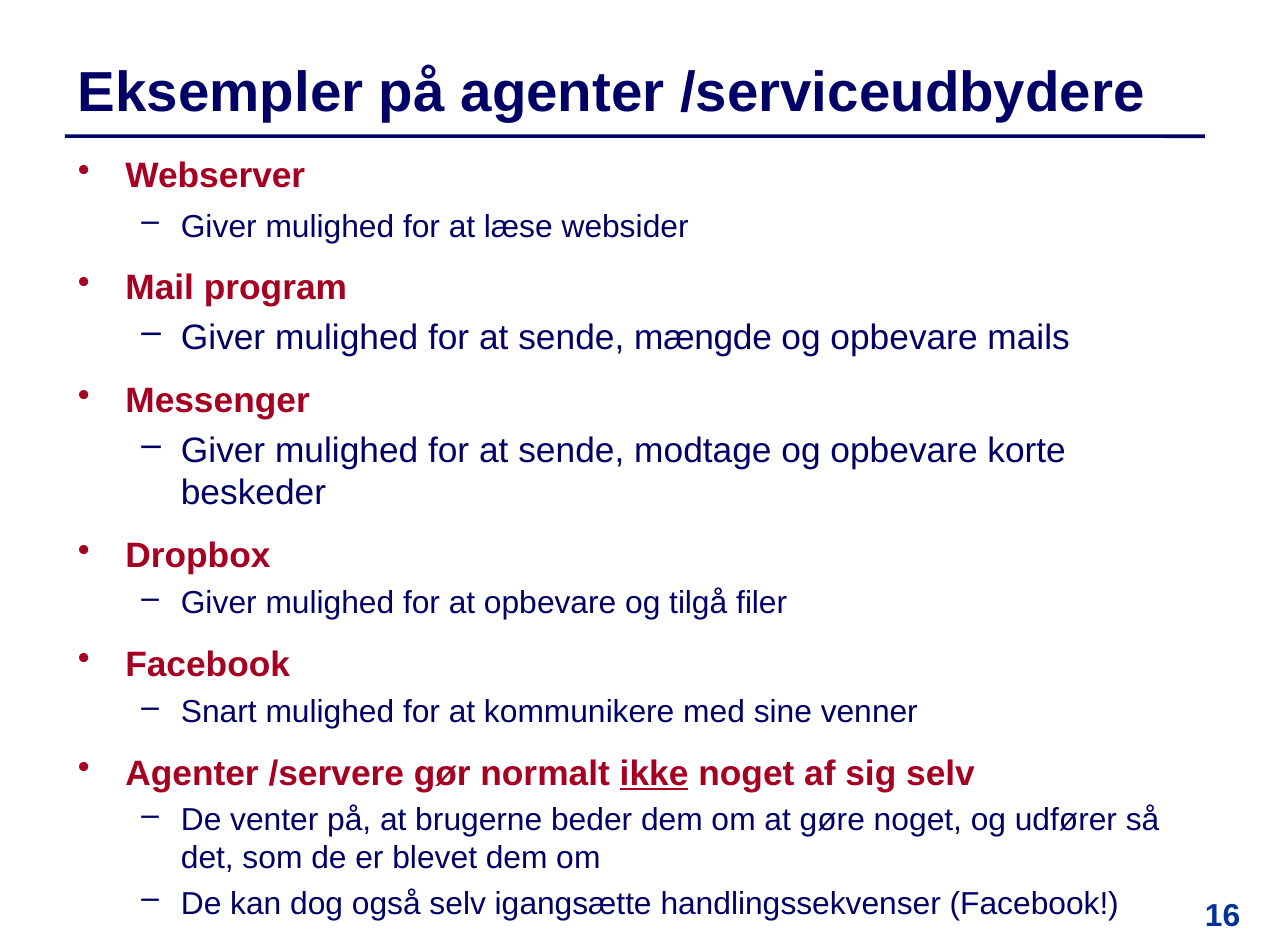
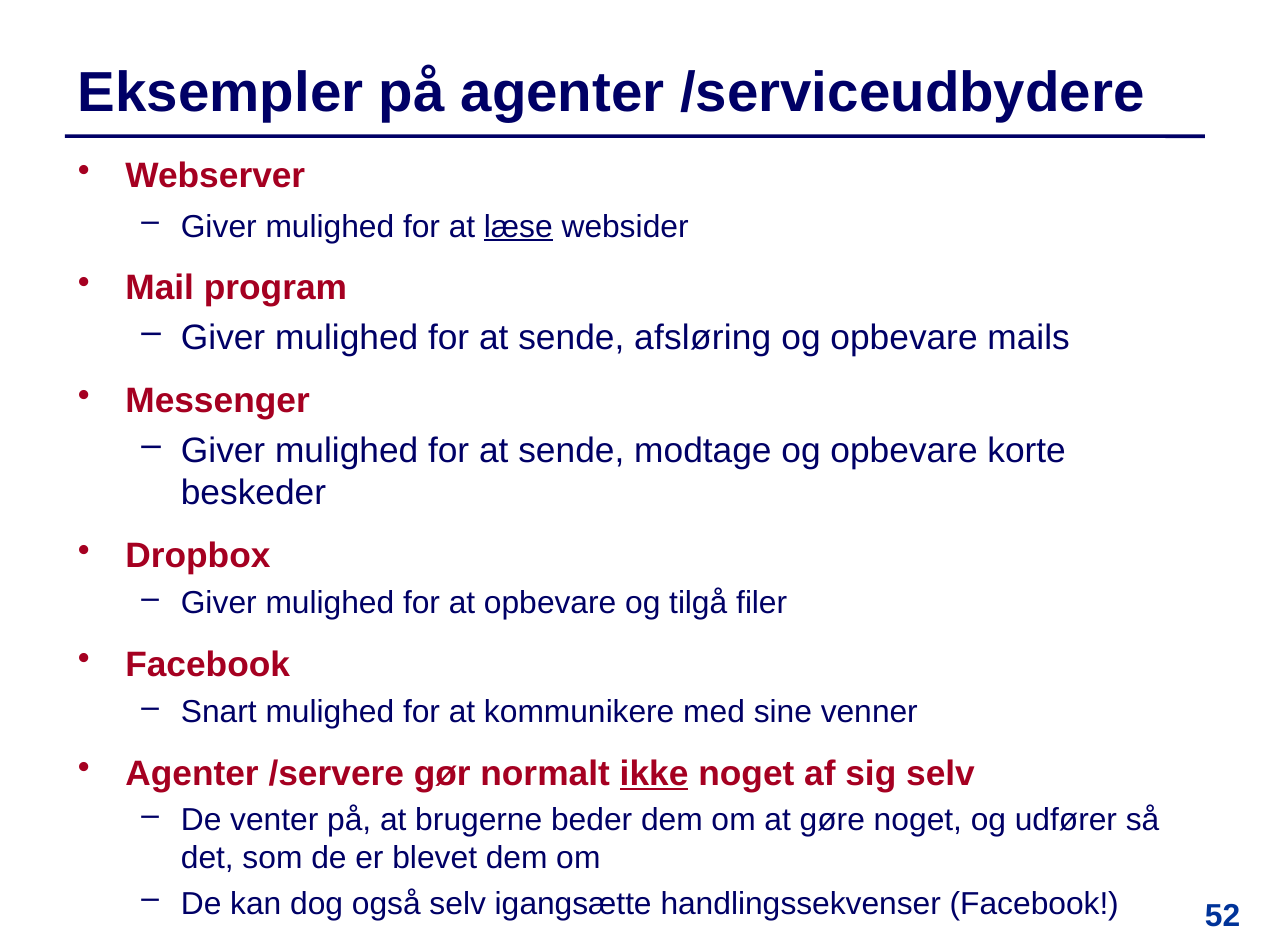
læse underline: none -> present (518, 227)
mængde: mængde -> afsløring (703, 338)
16: 16 -> 52 (1223, 917)
